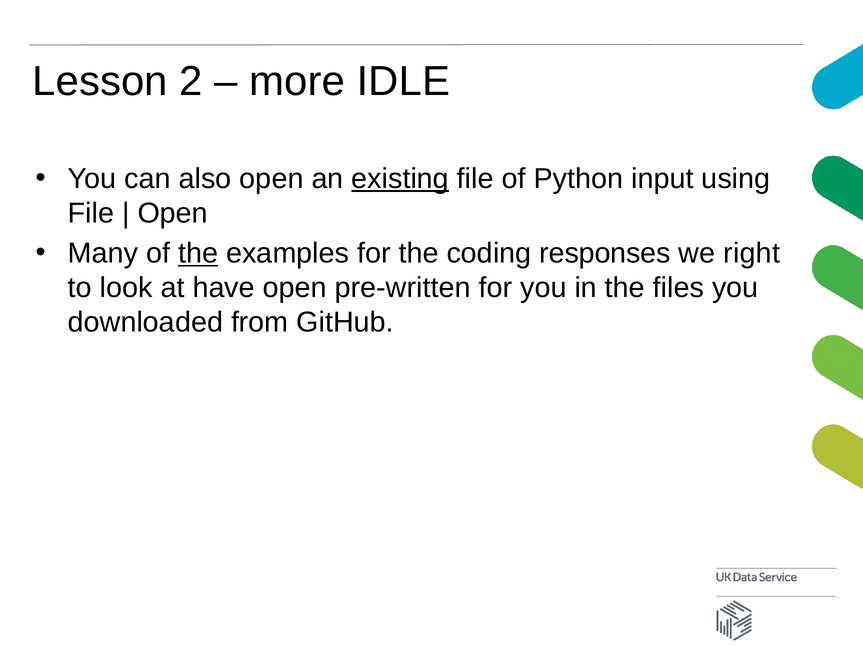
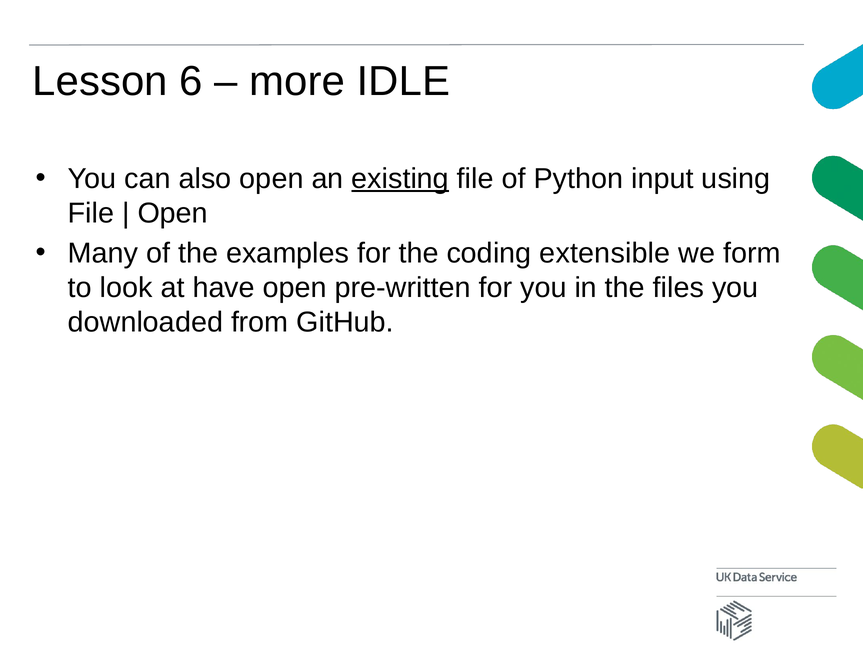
2: 2 -> 6 (191, 81)
the underline: present -> none (198, 253)
responses: responses -> extensible (605, 253)
right: right -> form (752, 253)
